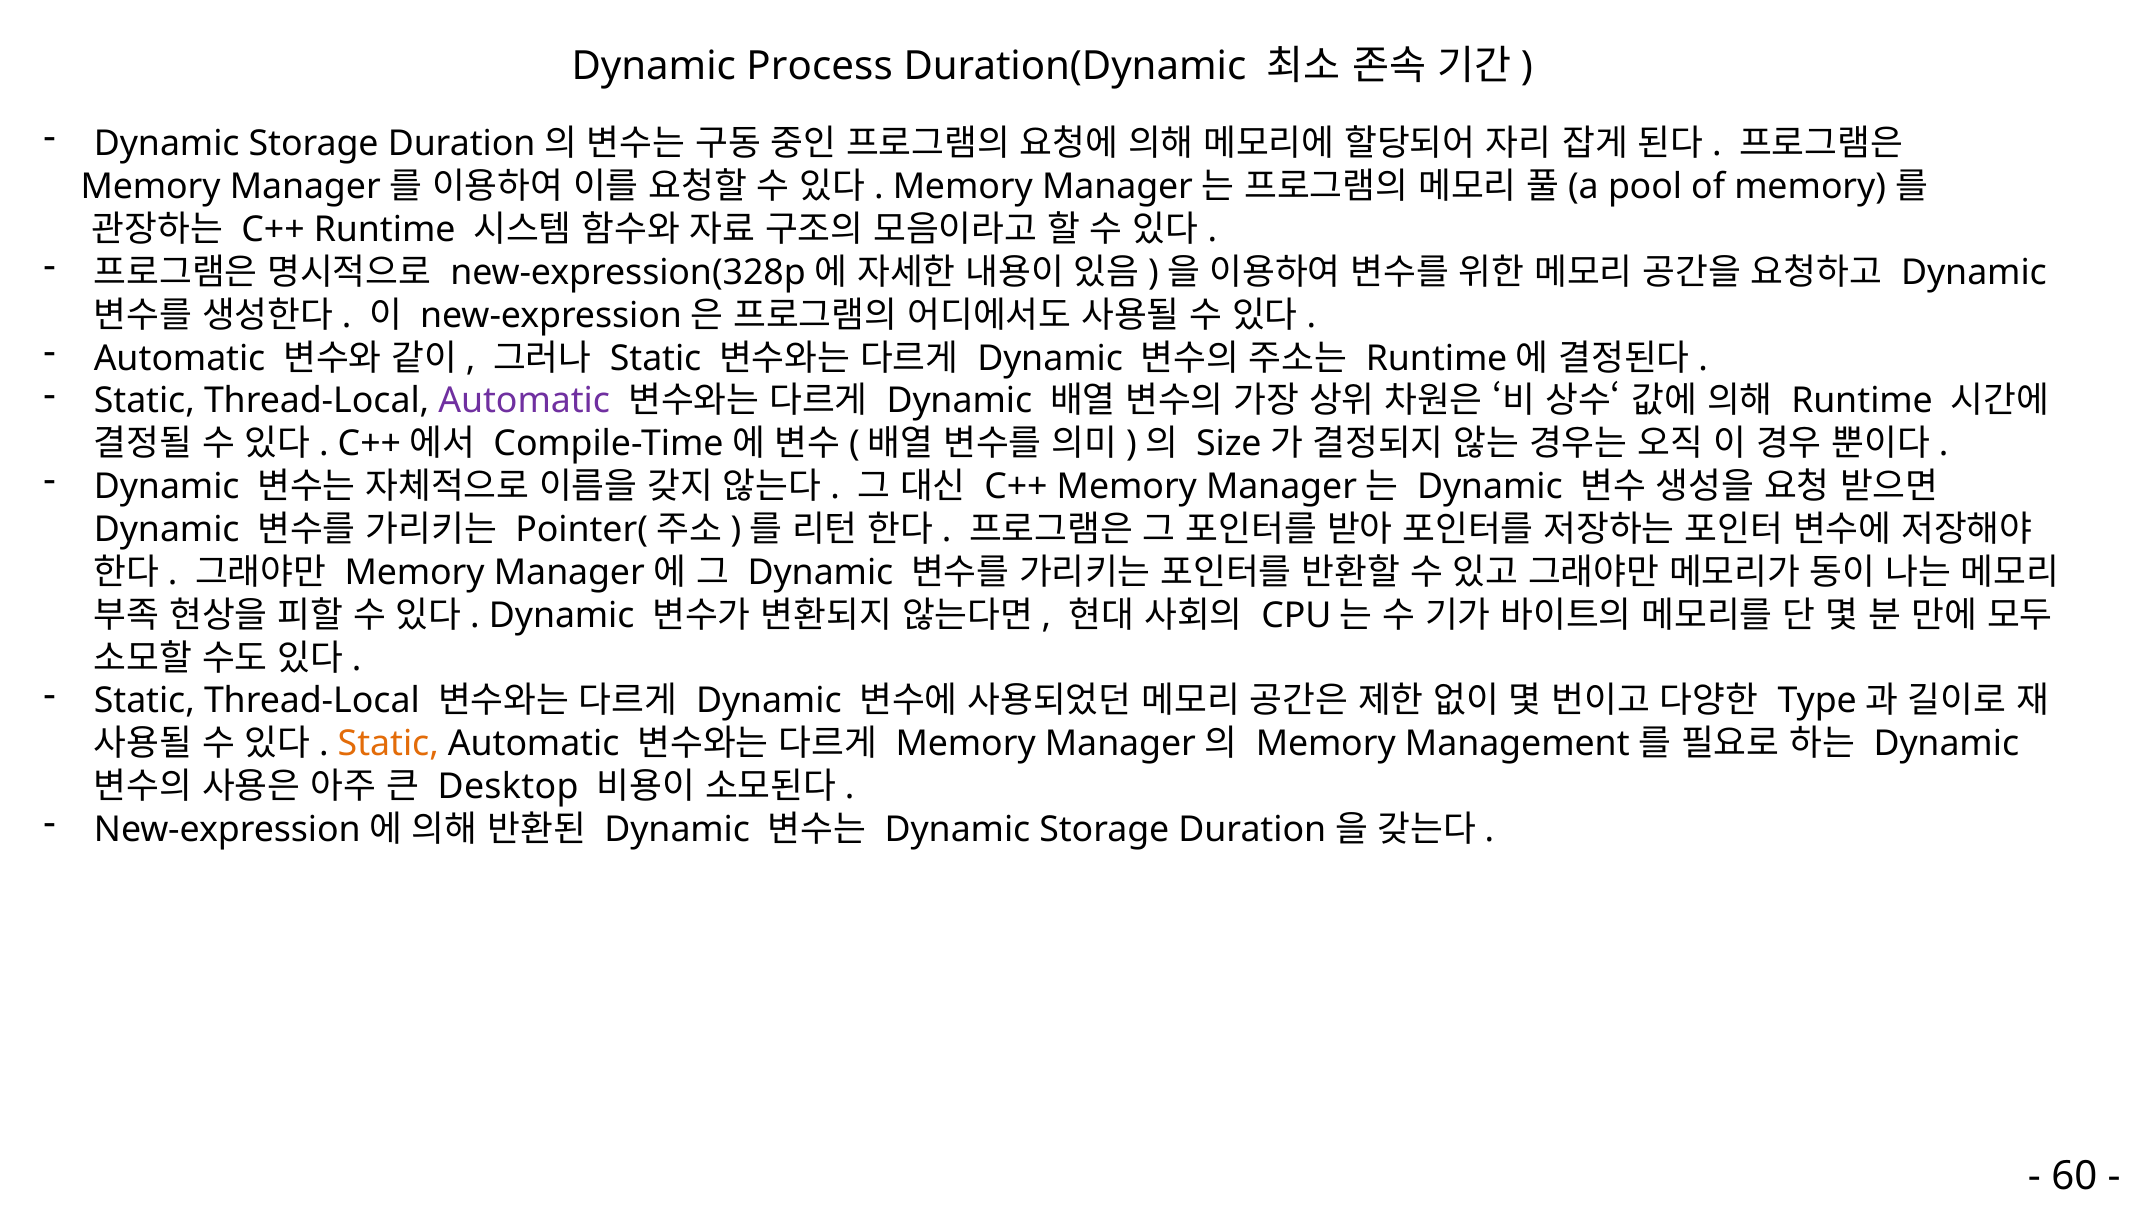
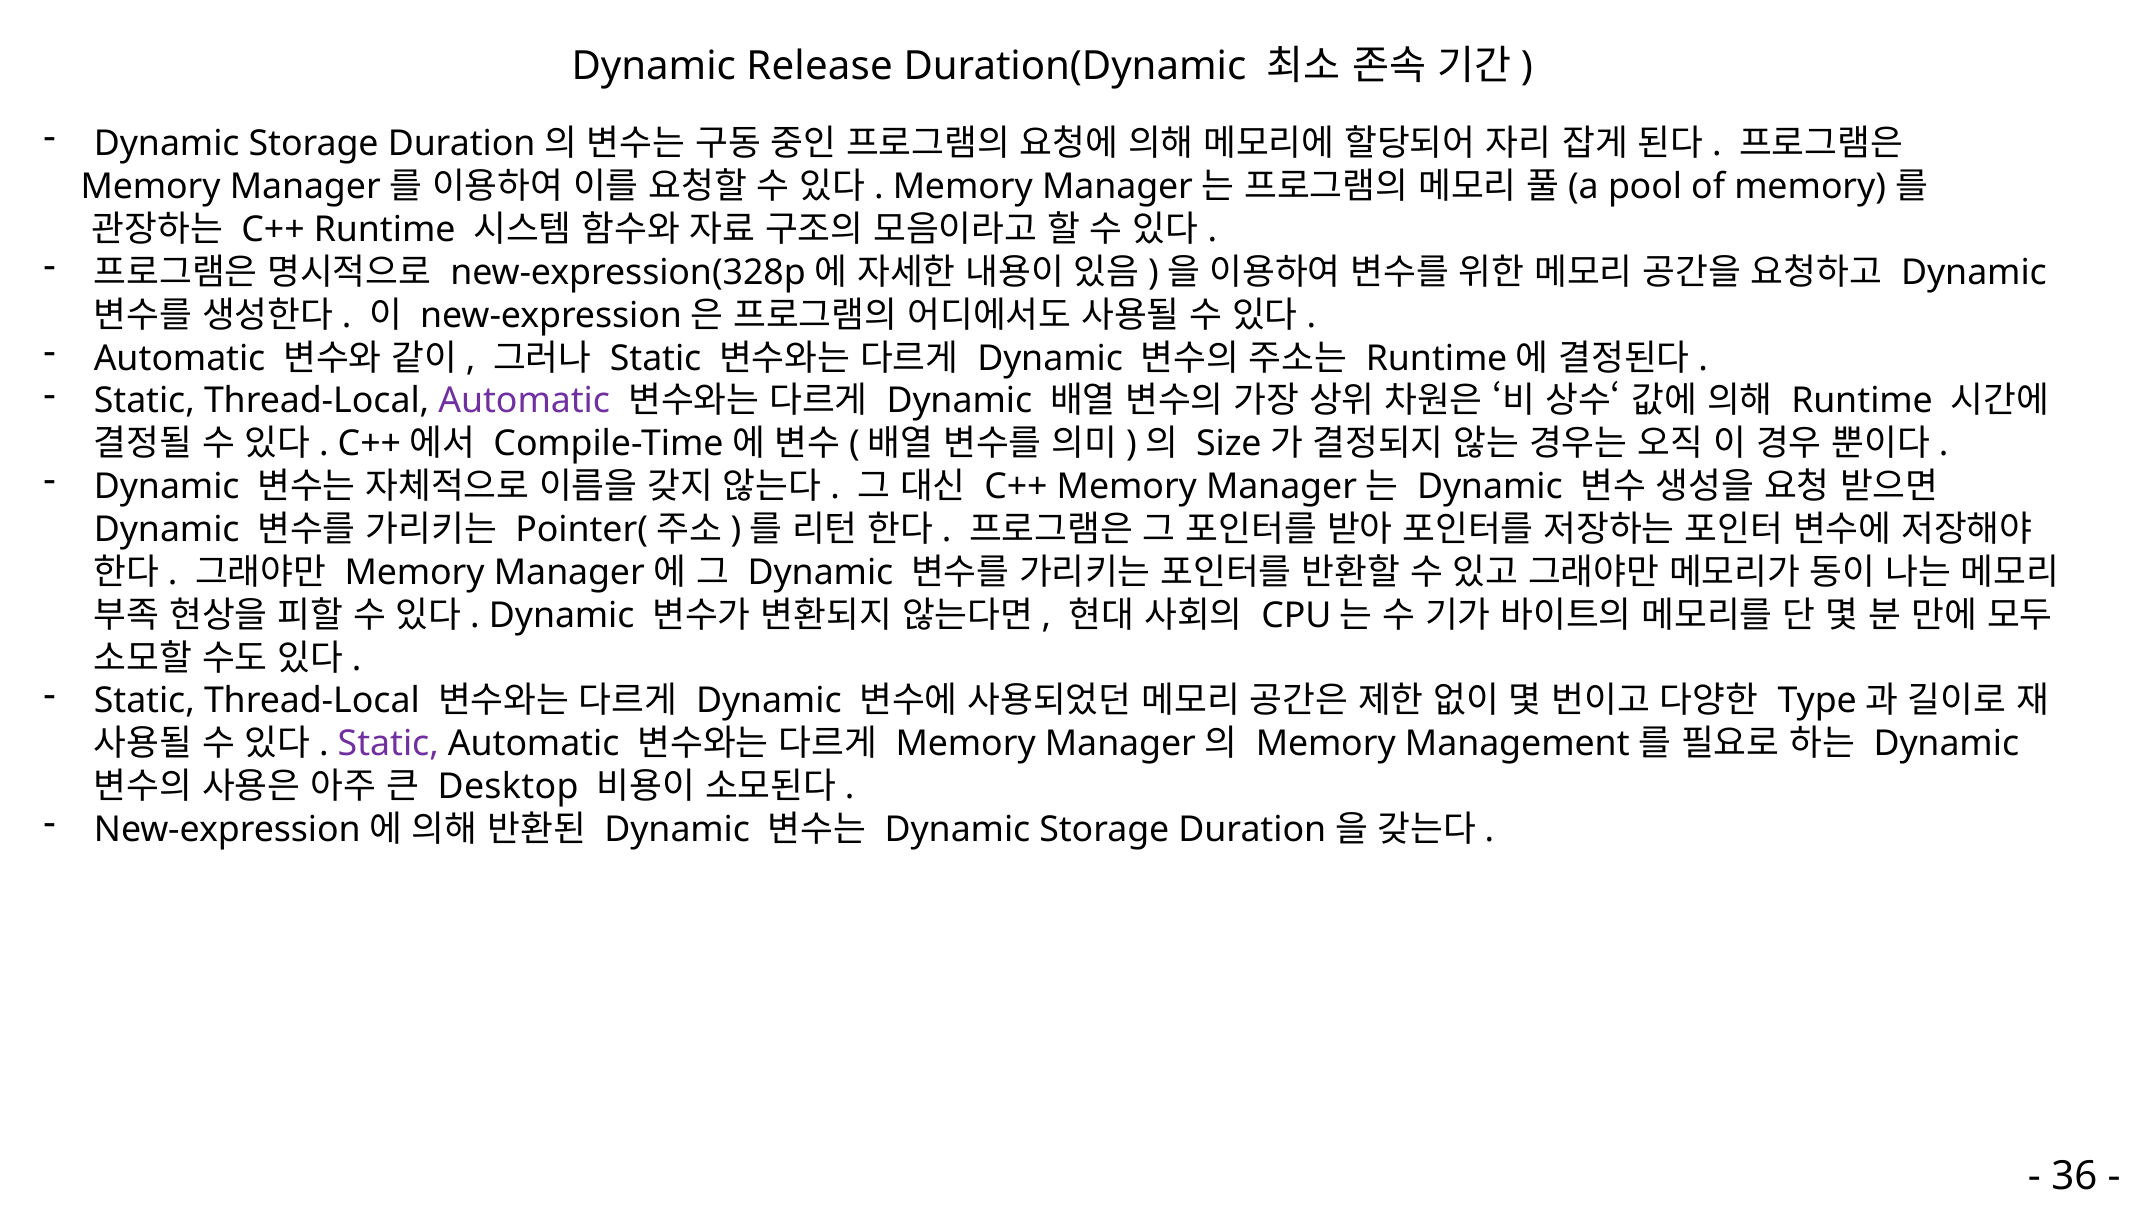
Process: Process -> Release (820, 66)
Static colour: orange -> purple (388, 744)
60: 60 -> 36 (2074, 1176)
